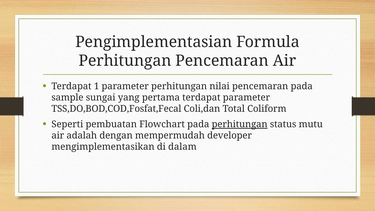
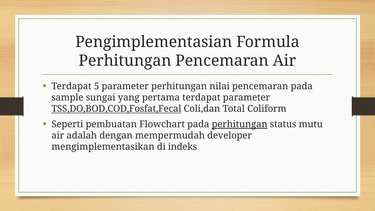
1: 1 -> 5 (97, 86)
TSS,DO,BOD,COD,Fosfat,Fecal underline: none -> present (116, 109)
dalam: dalam -> indeks (182, 147)
